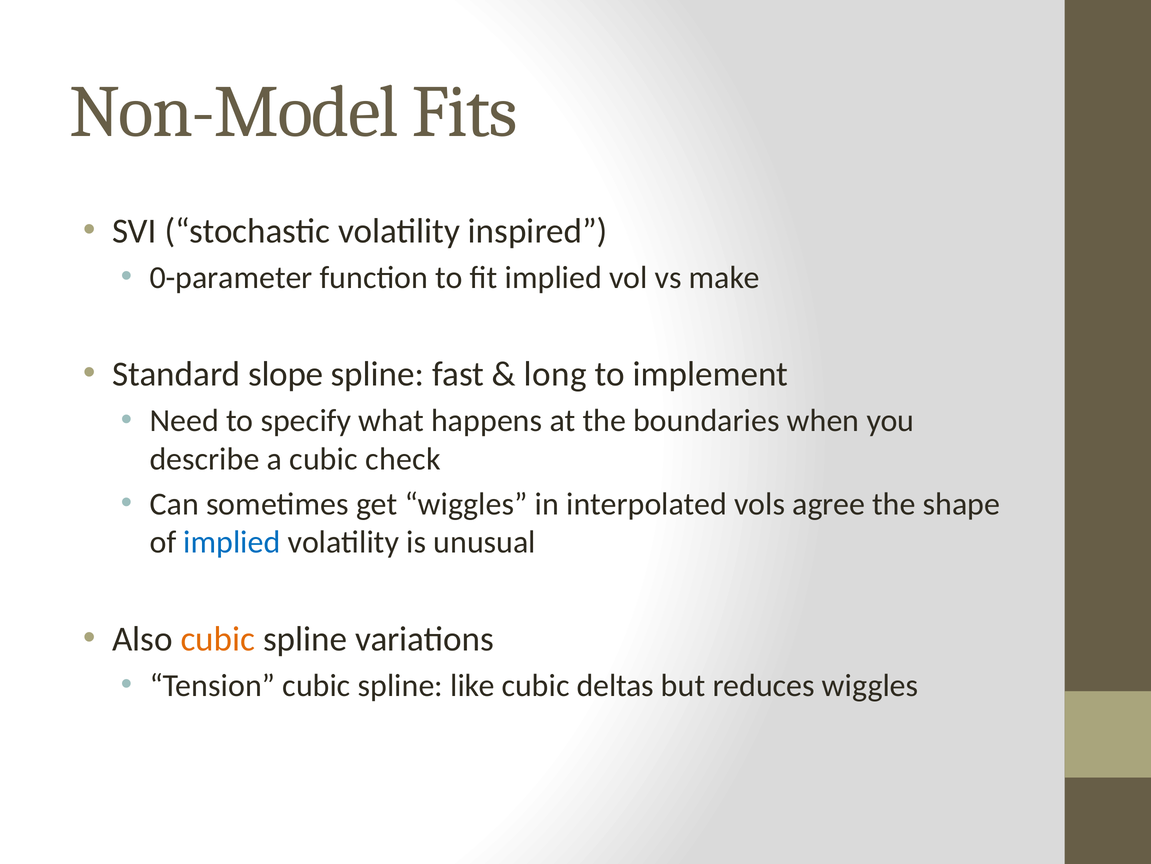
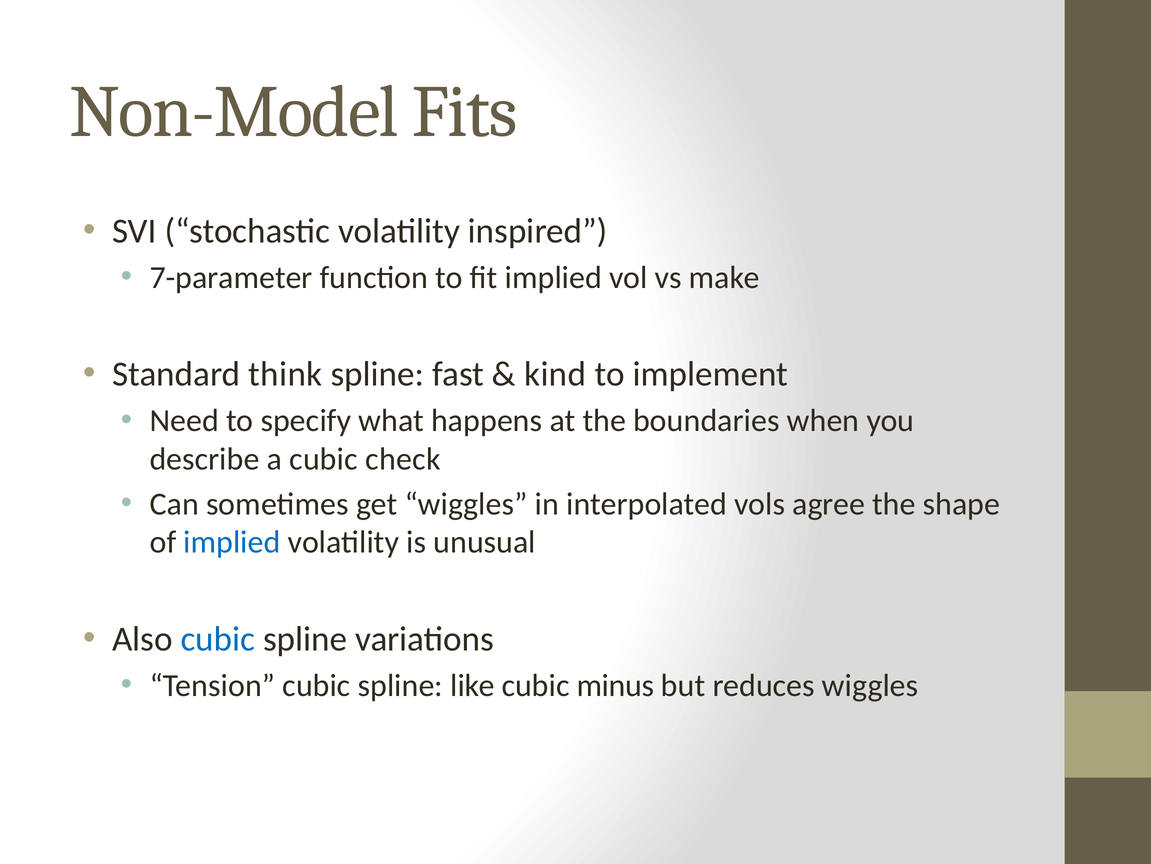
0-parameter: 0-parameter -> 7-parameter (231, 277)
slope: slope -> think (285, 374)
long: long -> kind (555, 374)
cubic colour: orange -> blue (218, 639)
deltas: deltas -> minus (615, 685)
